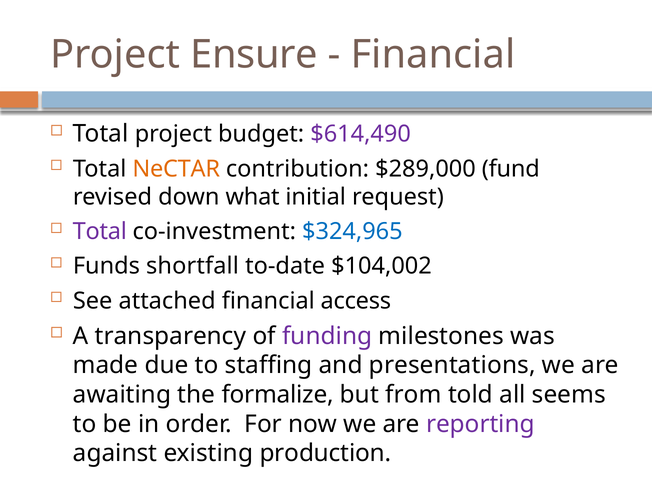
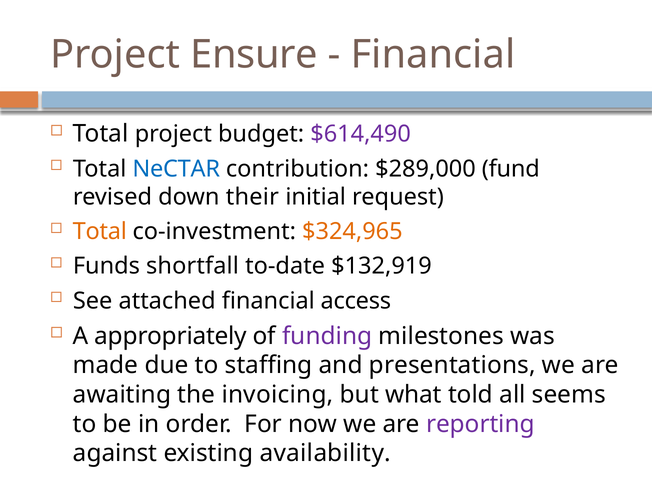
NeCTAR colour: orange -> blue (176, 169)
what: what -> their (252, 197)
Total colour: purple -> orange (100, 232)
$324,965 colour: blue -> orange (352, 232)
$104,002: $104,002 -> $132,919 (381, 266)
transparency: transparency -> appropriately (171, 336)
formalize: formalize -> invoicing (277, 395)
from: from -> what (414, 395)
production: production -> availability (325, 453)
